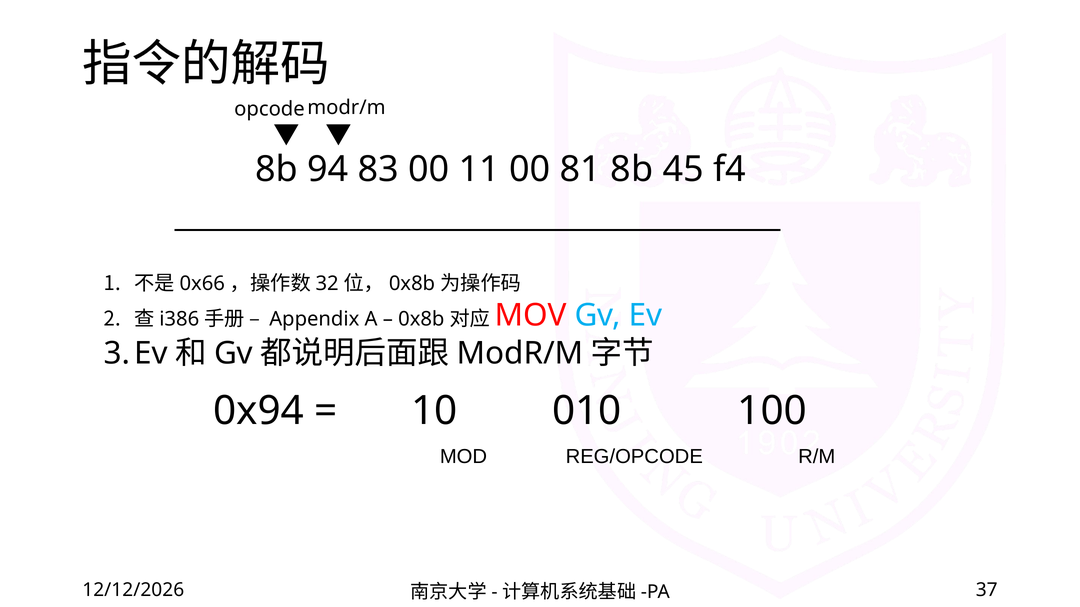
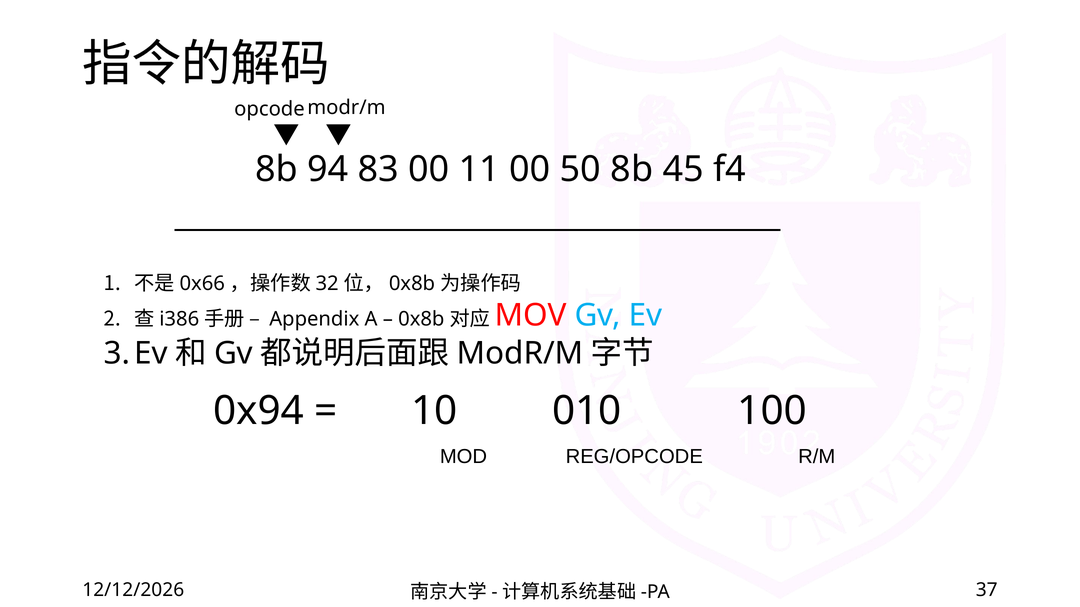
81: 81 -> 50 (580, 170)
